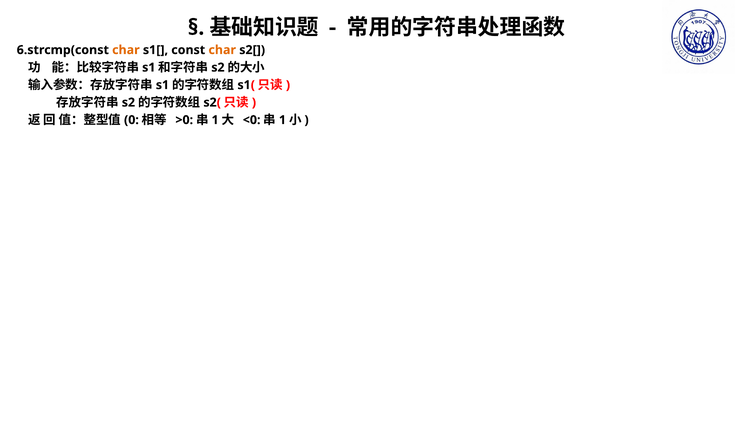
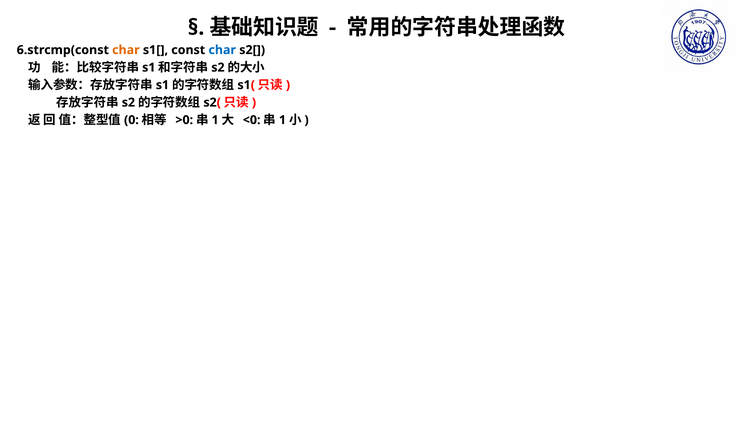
char colour: orange -> blue (222, 50)
